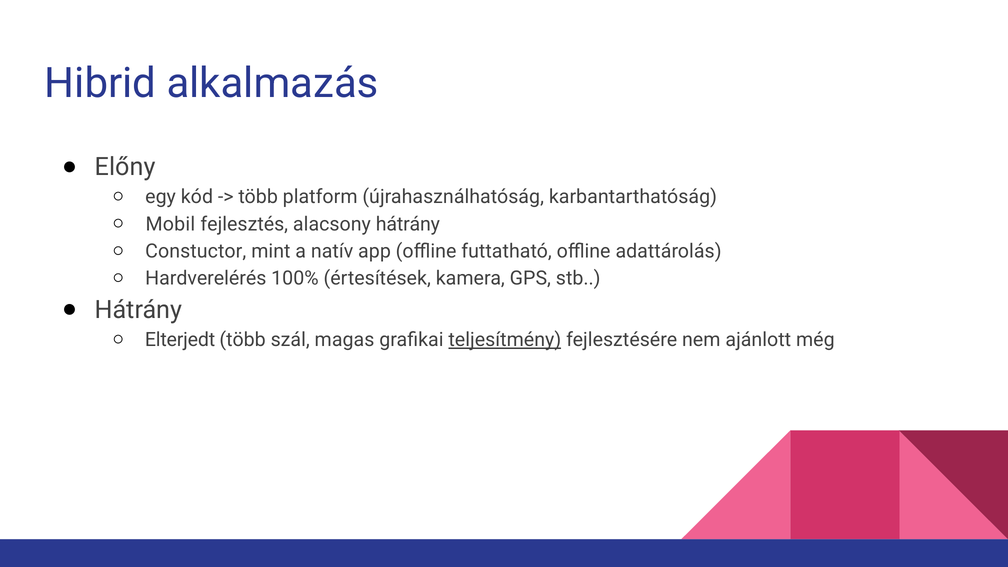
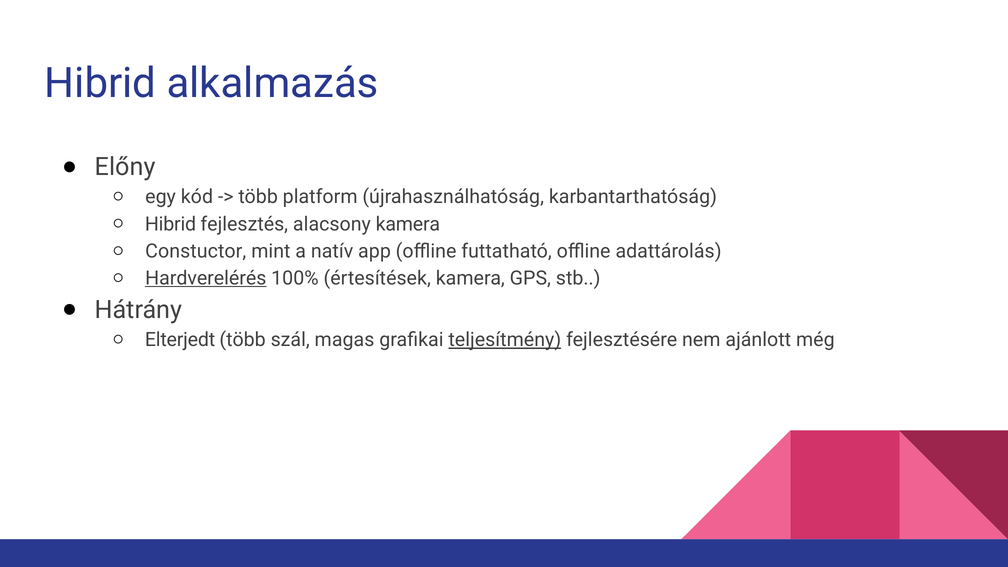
Mobil: Mobil -> Hibrid (171, 224)
alacsony hátrány: hátrány -> kamera (408, 224)
Hardverelérés underline: none -> present (206, 278)
